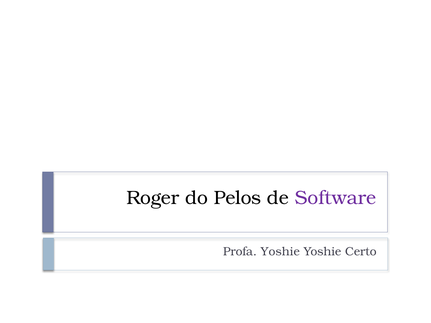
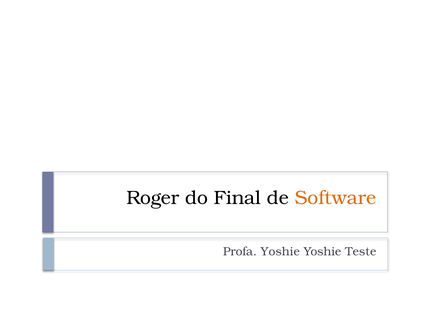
Pelos: Pelos -> Final (237, 198)
Software colour: purple -> orange (336, 198)
Certo: Certo -> Teste (361, 252)
